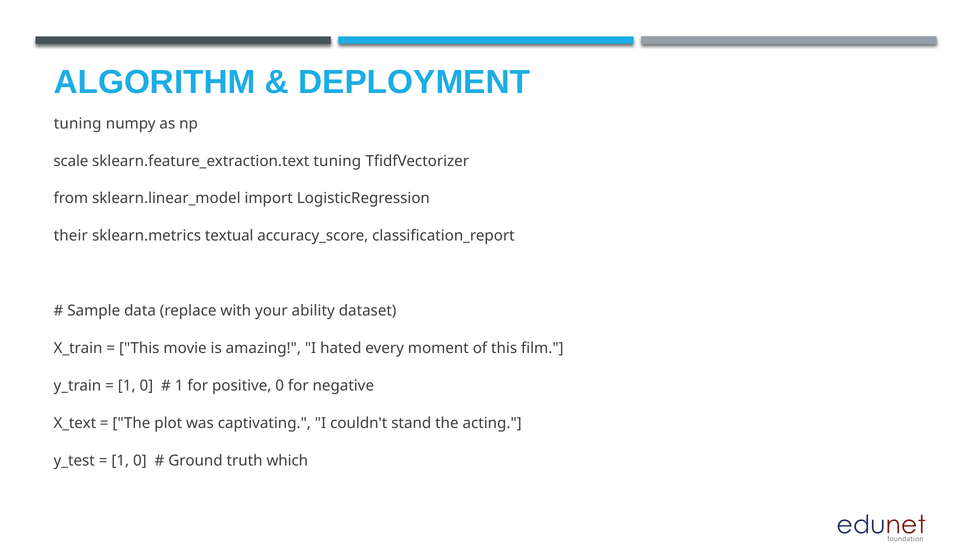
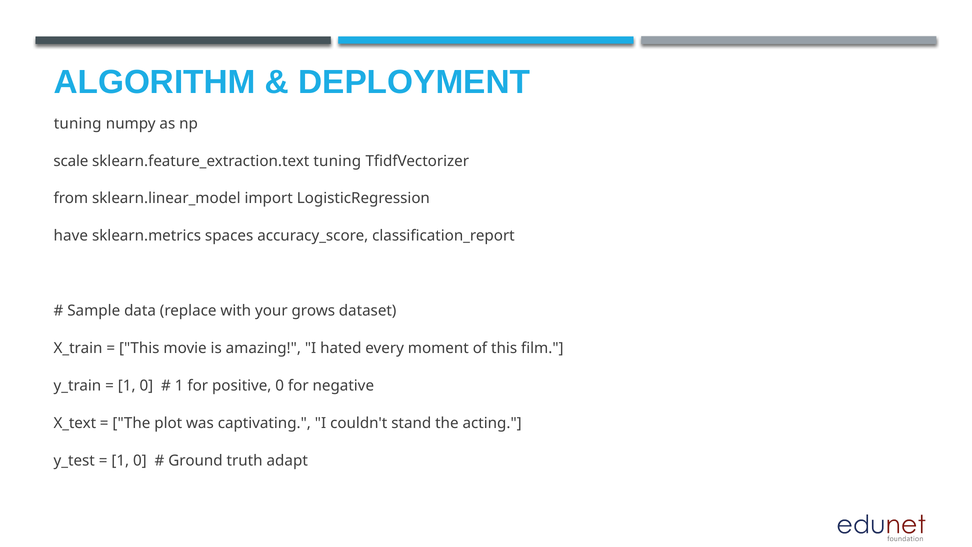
their: their -> have (71, 236)
textual: textual -> spaces (229, 236)
ability: ability -> grows (313, 311)
which: which -> adapt (287, 461)
